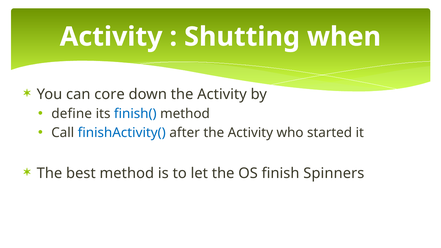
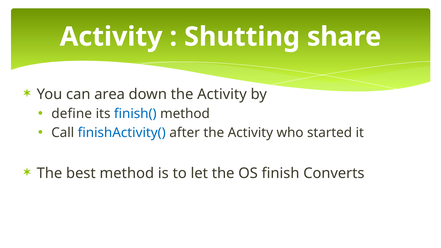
when: when -> share (344, 37)
core: core -> area (110, 94)
Spinners: Spinners -> Converts (334, 173)
